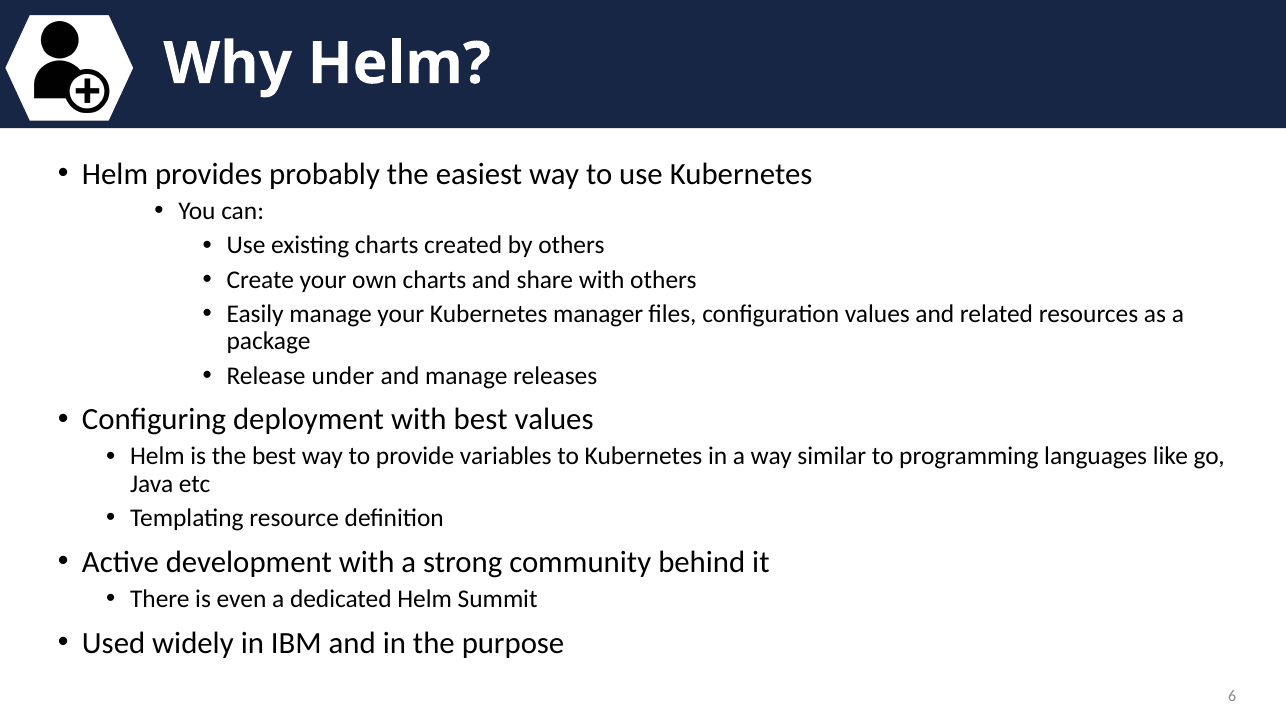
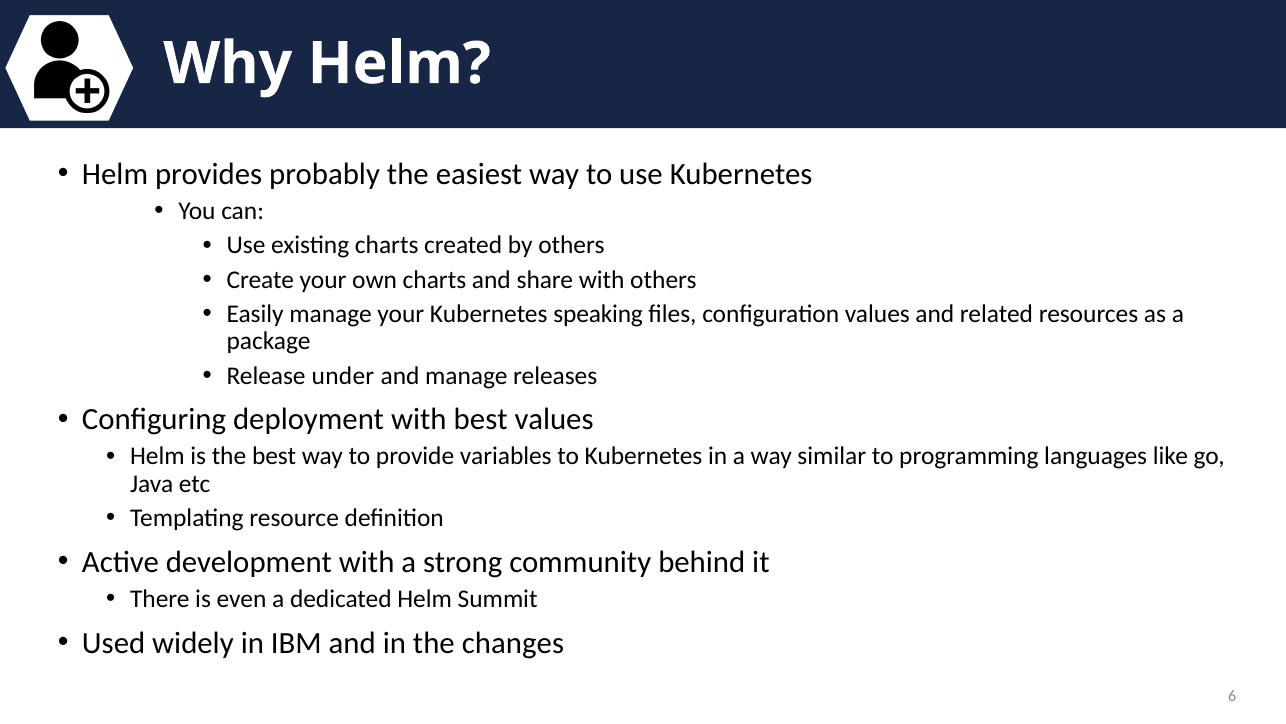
manager: manager -> speaking (598, 314)
purpose: purpose -> changes (513, 642)
